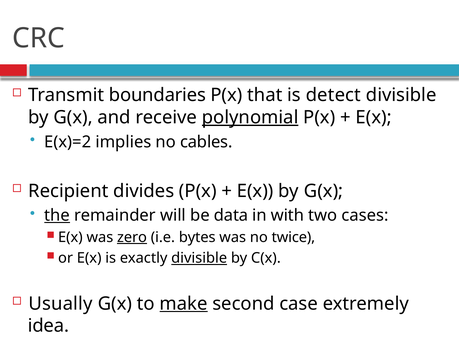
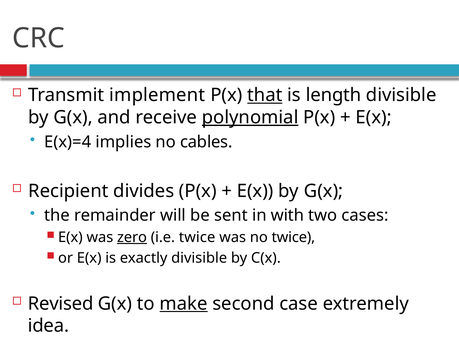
boundaries: boundaries -> implement (157, 95)
that underline: none -> present (265, 95)
detect: detect -> length (333, 95)
E(x)=2: E(x)=2 -> E(x)=4 (68, 142)
the underline: present -> none (57, 215)
data: data -> sent (231, 215)
i.e bytes: bytes -> twice (197, 237)
divisible underline: present -> none (199, 258)
Usually: Usually -> Revised (61, 303)
